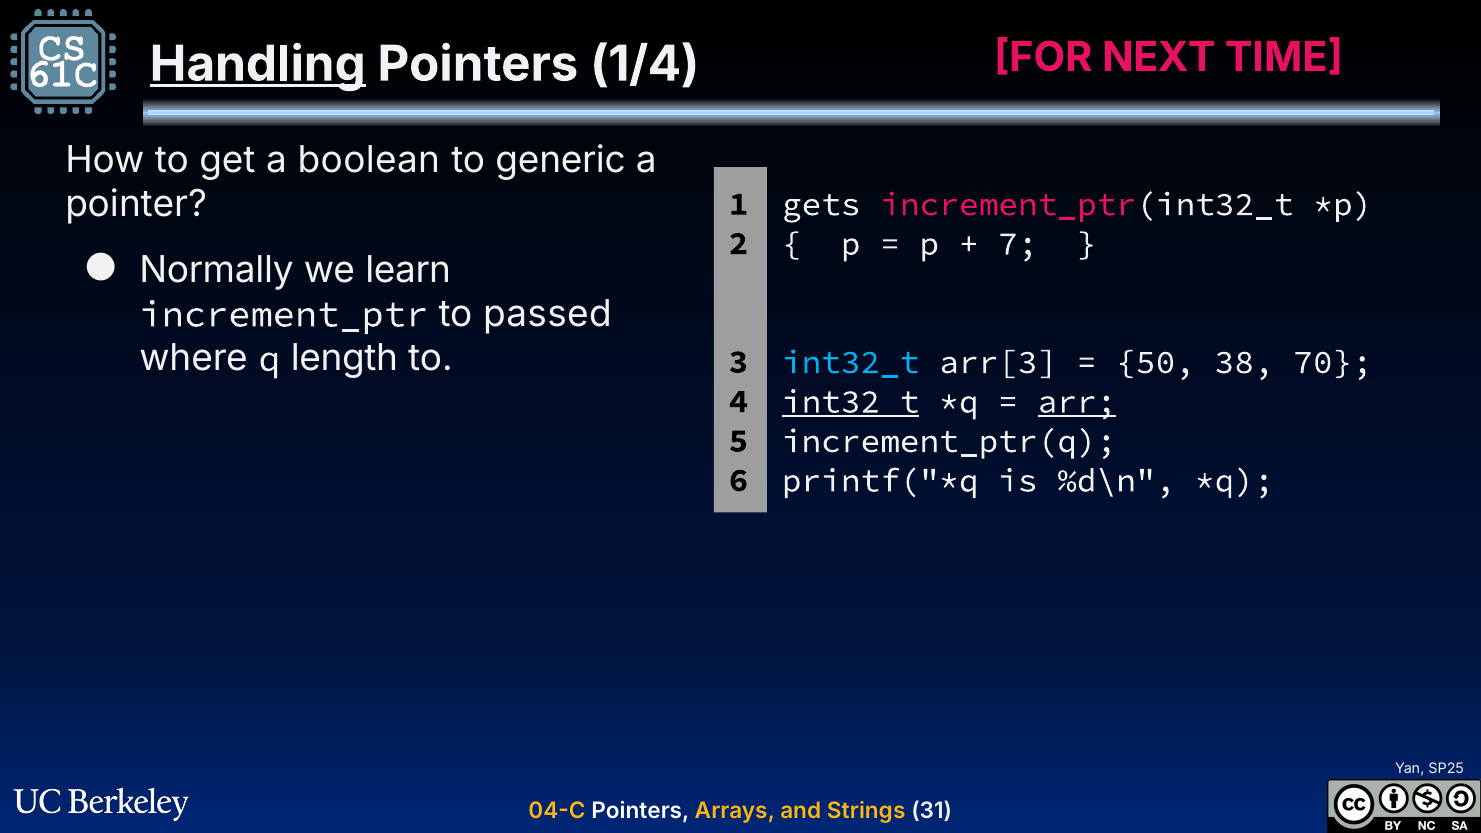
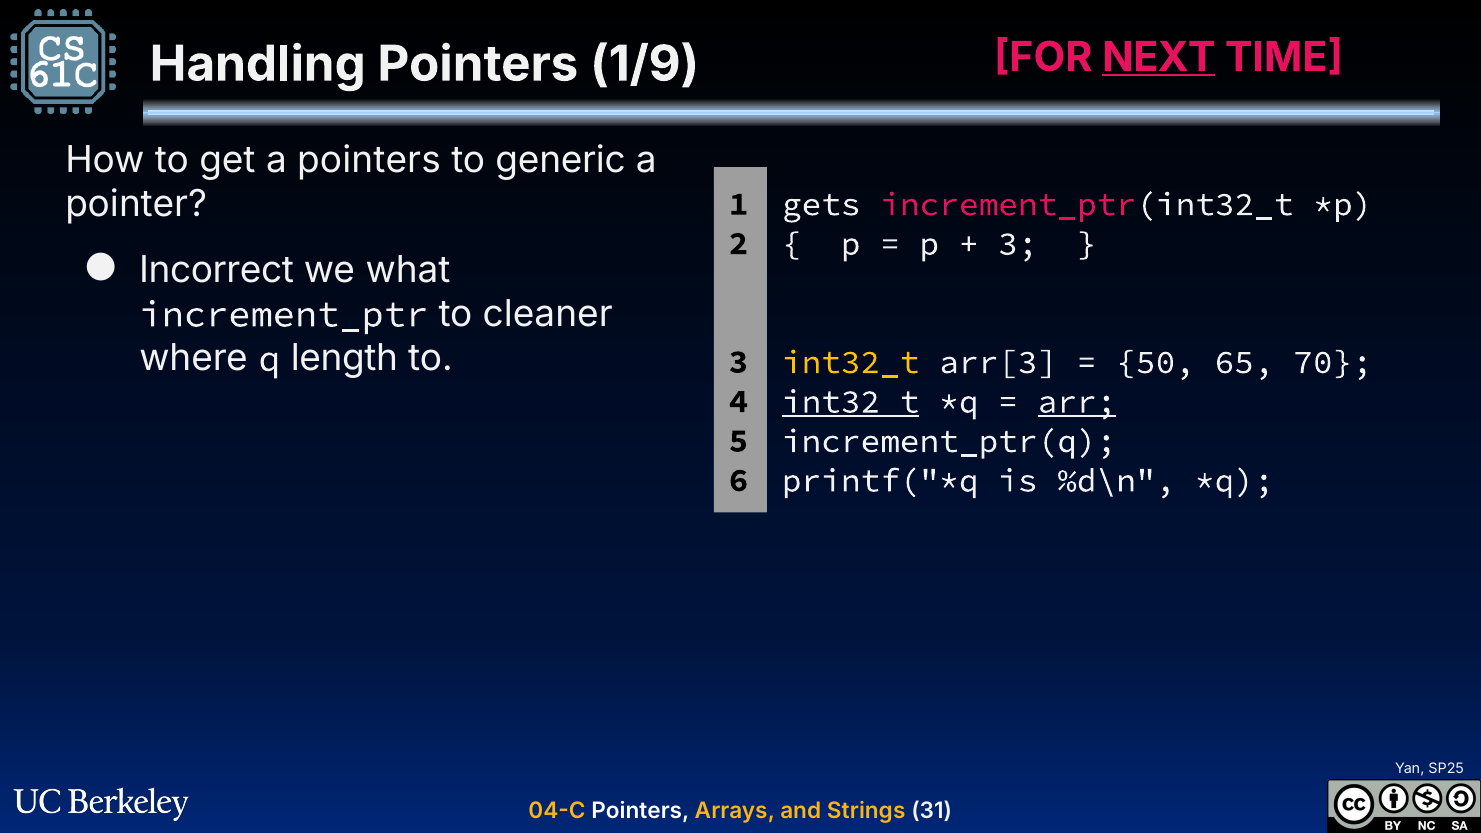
NEXT underline: none -> present (1159, 57)
Handling underline: present -> none (258, 64)
1/4: 1/4 -> 1/9 (645, 64)
a boolean: boolean -> pointers (369, 160)
7: 7 -> 3 (1018, 244)
Normally: Normally -> Incorrect (217, 270)
learn: learn -> what (408, 270)
passed: passed -> cleaner (548, 314)
int32_t colour: light blue -> yellow (851, 362)
38: 38 -> 65 (1244, 362)
